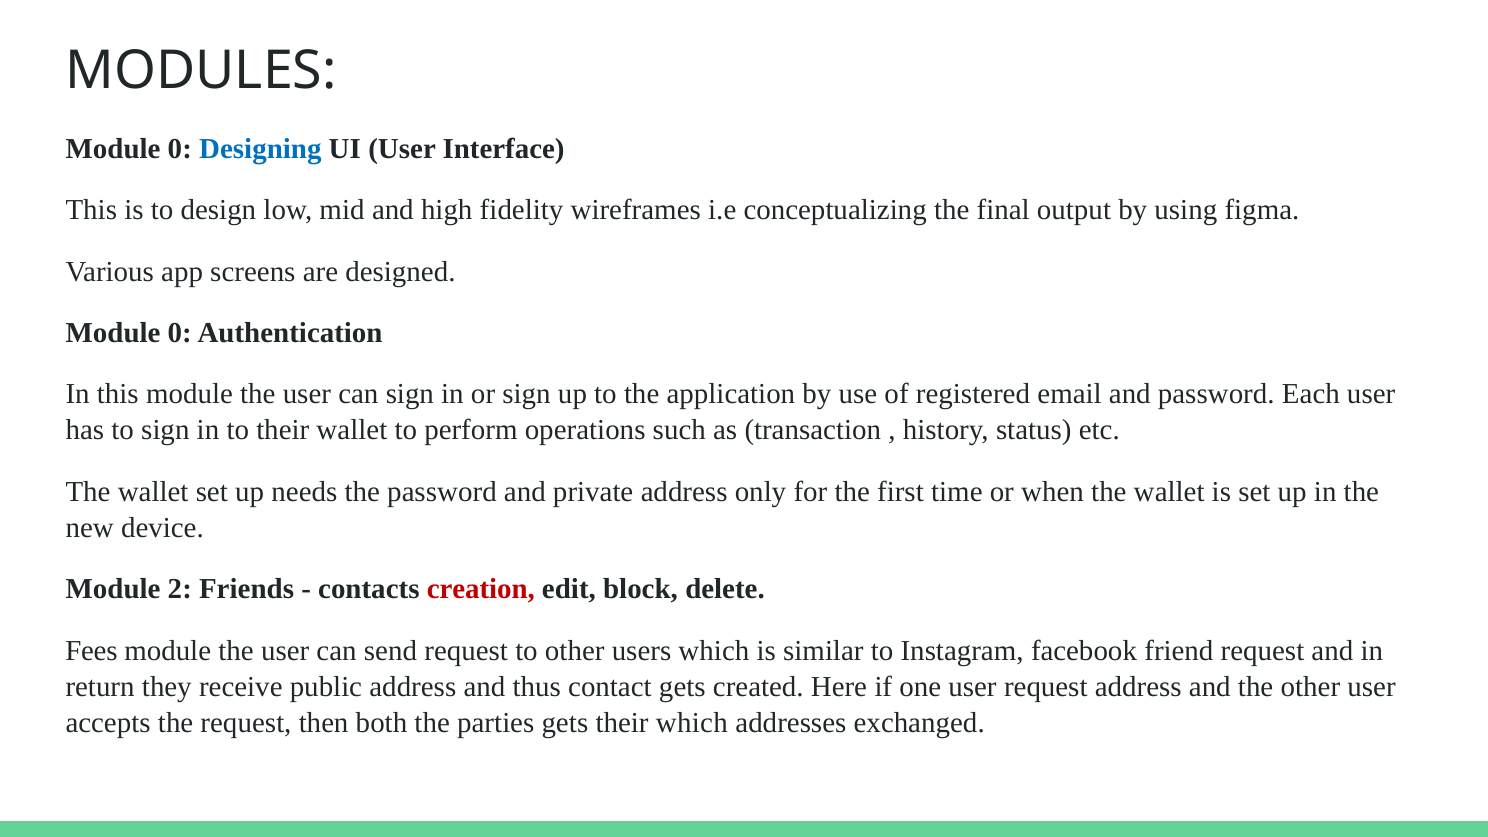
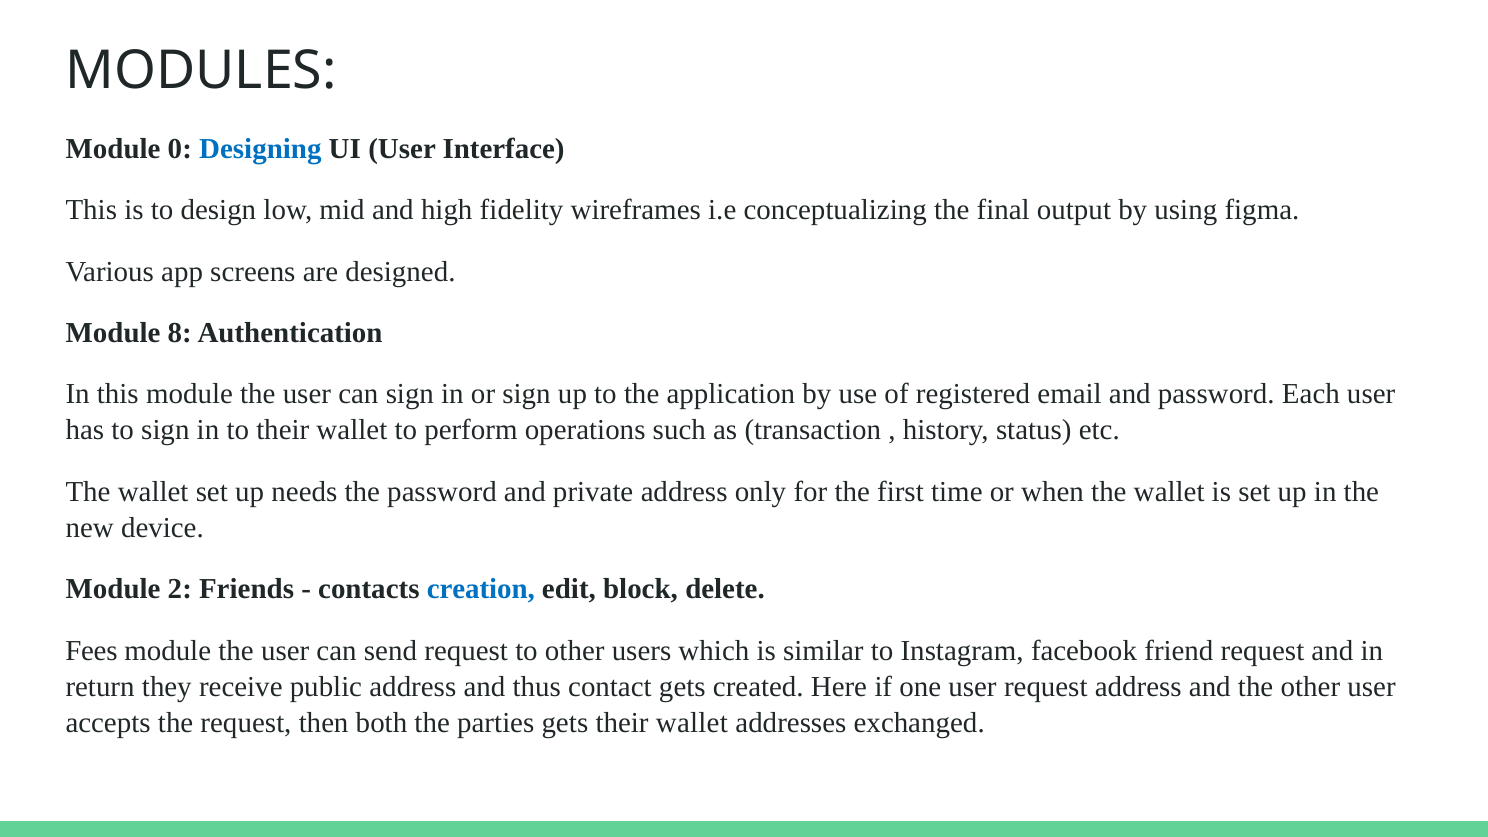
0: 0 -> 8 (180, 333)
creation colour: red -> blue (481, 589)
gets their which: which -> wallet (692, 723)
